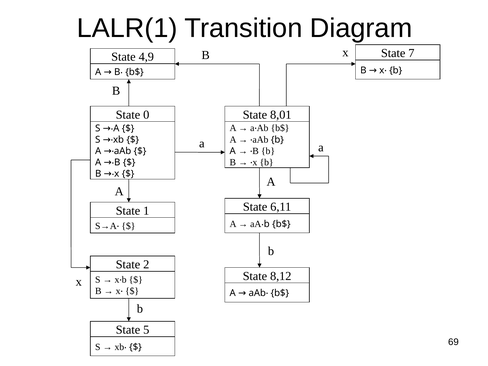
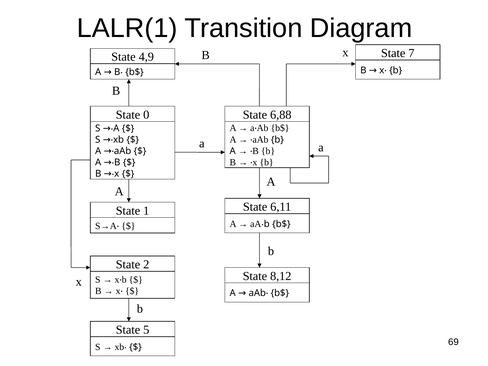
8,01: 8,01 -> 6,88 (281, 115)
